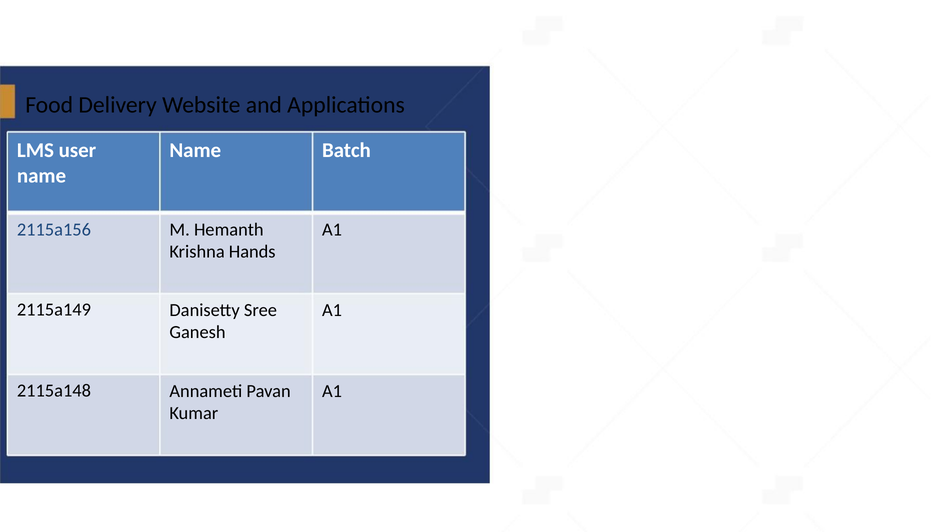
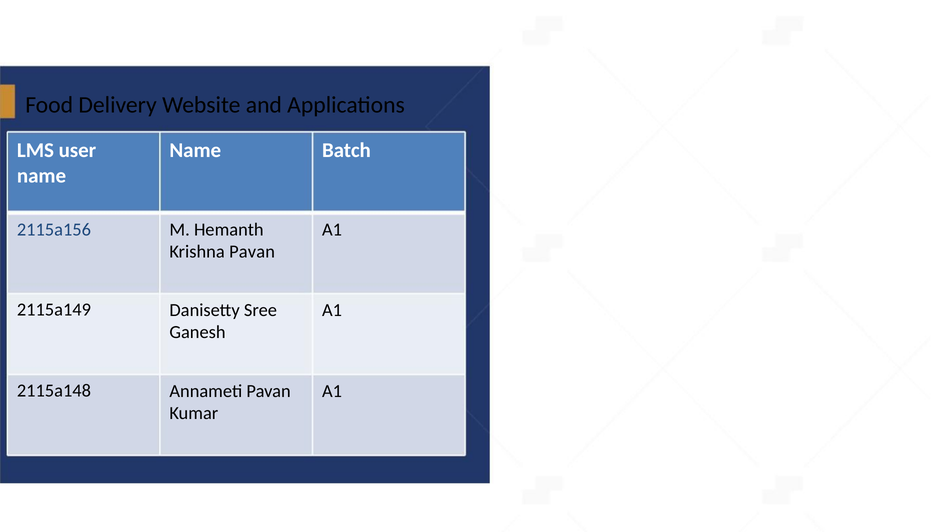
Krishna Hands: Hands -> Pavan (252, 252)
